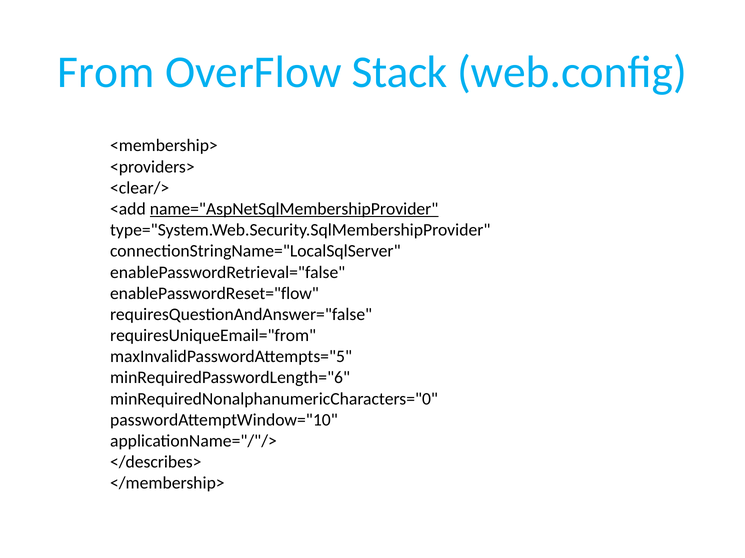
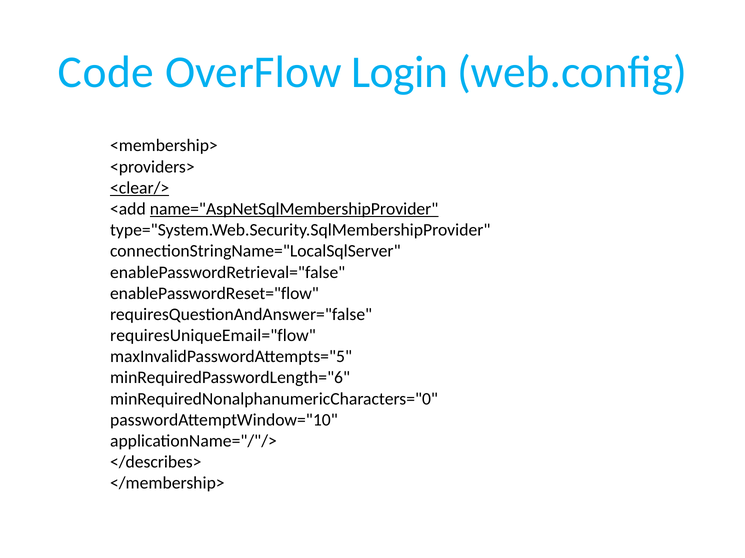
From: From -> Code (106, 72)
Stack: Stack -> Login (400, 72)
<clear/> underline: none -> present (140, 188)
requiresUniqueEmail="from: requiresUniqueEmail="from -> requiresUniqueEmail="flow (213, 336)
